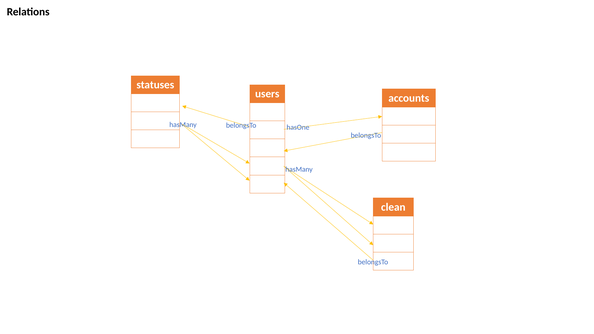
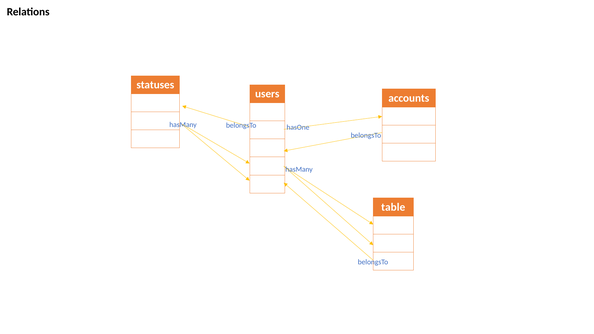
clean: clean -> table (393, 207)
